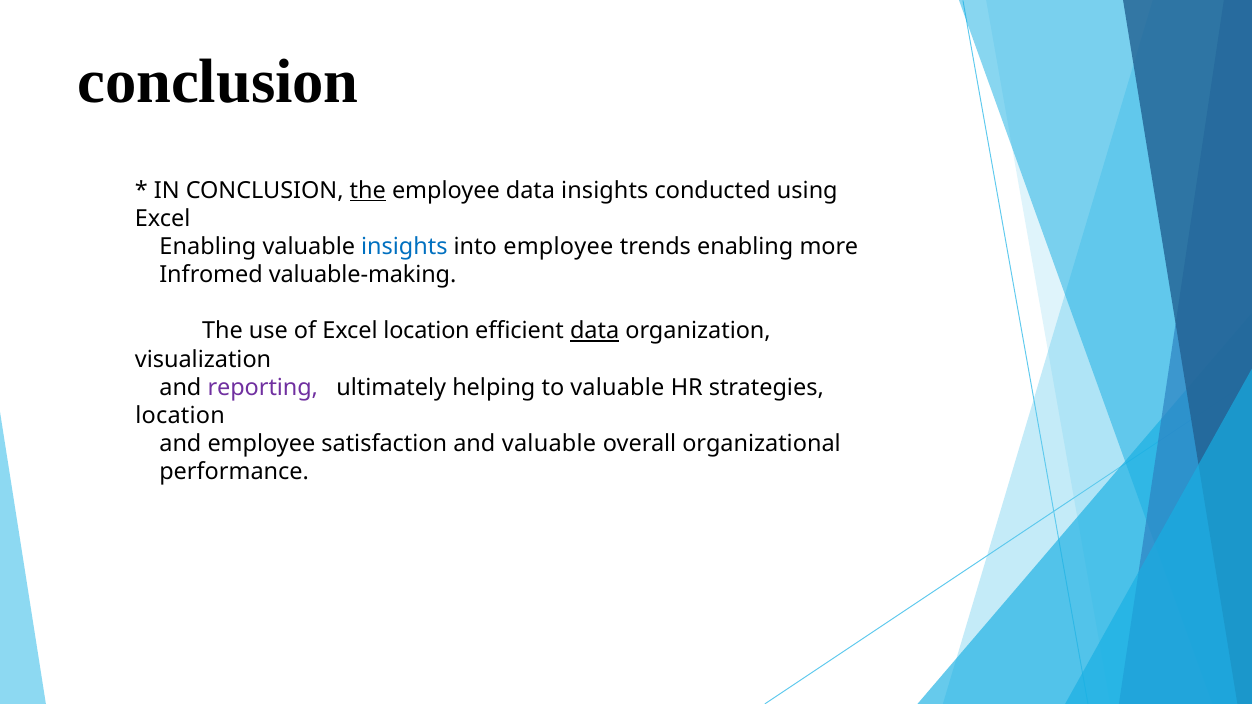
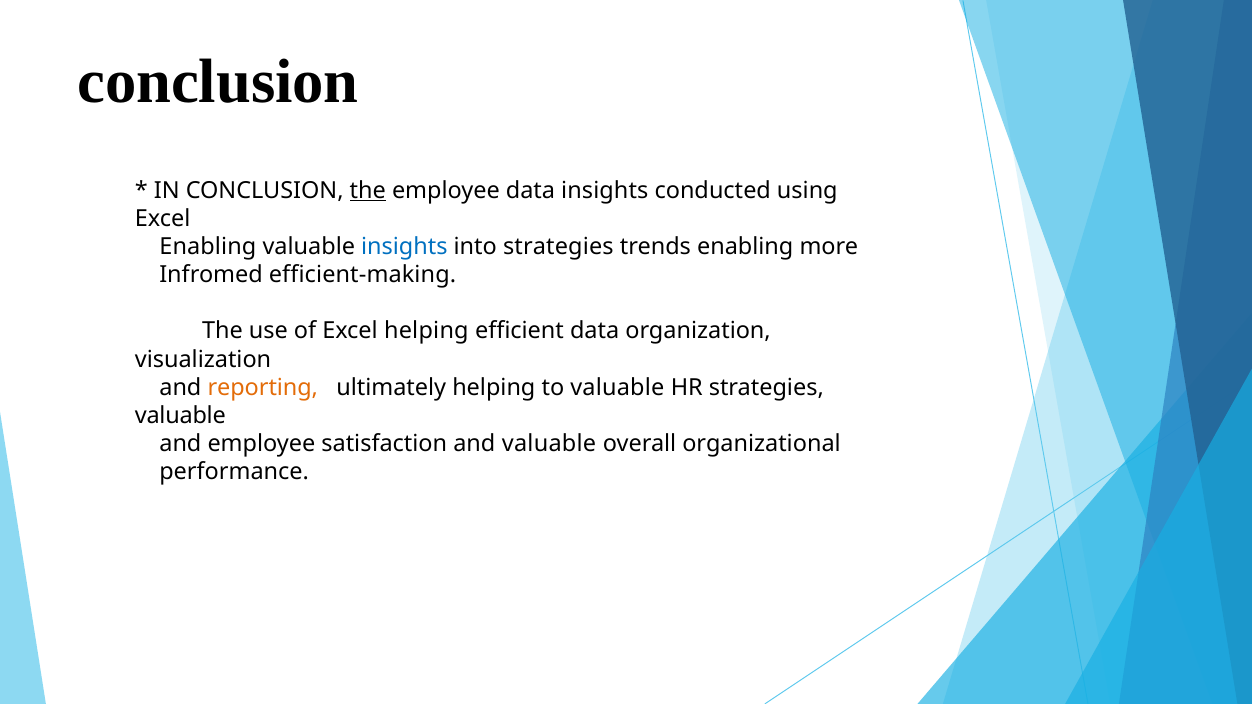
into employee: employee -> strategies (558, 247)
valuable-making: valuable-making -> efficient-making (362, 275)
Excel location: location -> helping (426, 331)
data underline: present -> none (595, 331)
reporting colour: purple -> orange (263, 388)
location: location -> valuable (180, 416)
